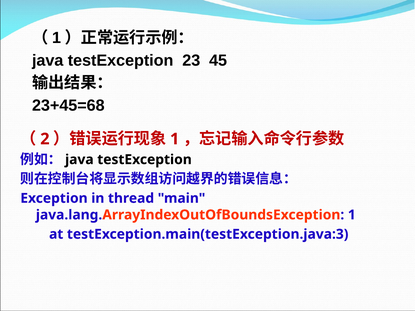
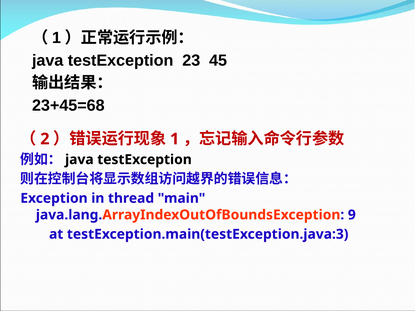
java.lang.ArrayIndexOutOfBoundsException 1: 1 -> 9 (352, 215)
